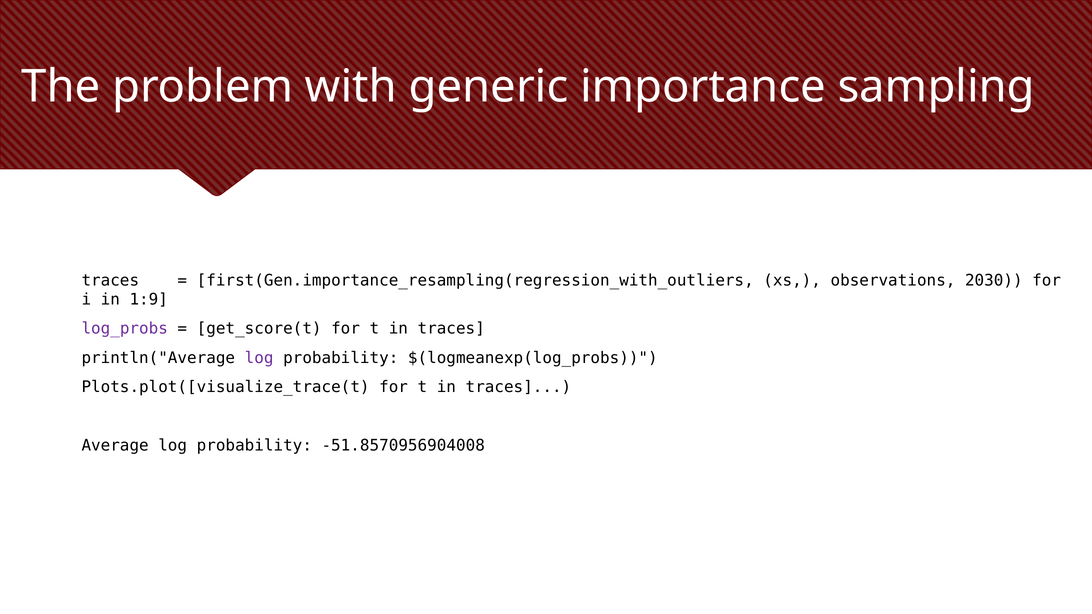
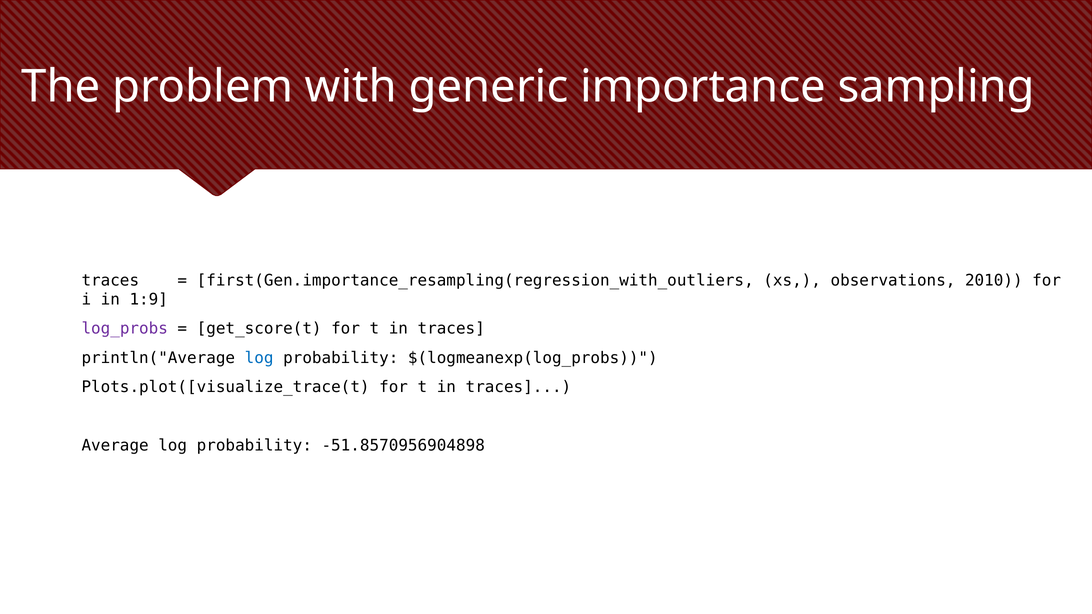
2030: 2030 -> 2010 (994, 280)
log colour: purple -> blue (259, 358)
-51.8570956904008: -51.8570956904008 -> -51.8570956904898 (403, 446)
